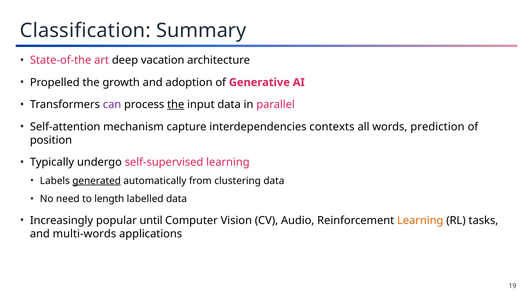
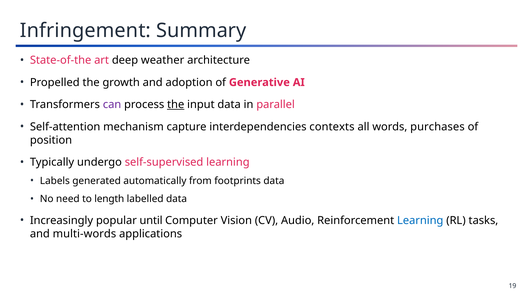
Classification: Classification -> Infringement (85, 31)
vacation: vacation -> weather (163, 60)
prediction: prediction -> purchases (437, 127)
generated underline: present -> none (97, 181)
clustering: clustering -> footprints (238, 181)
Learning colour: orange -> blue (420, 221)
